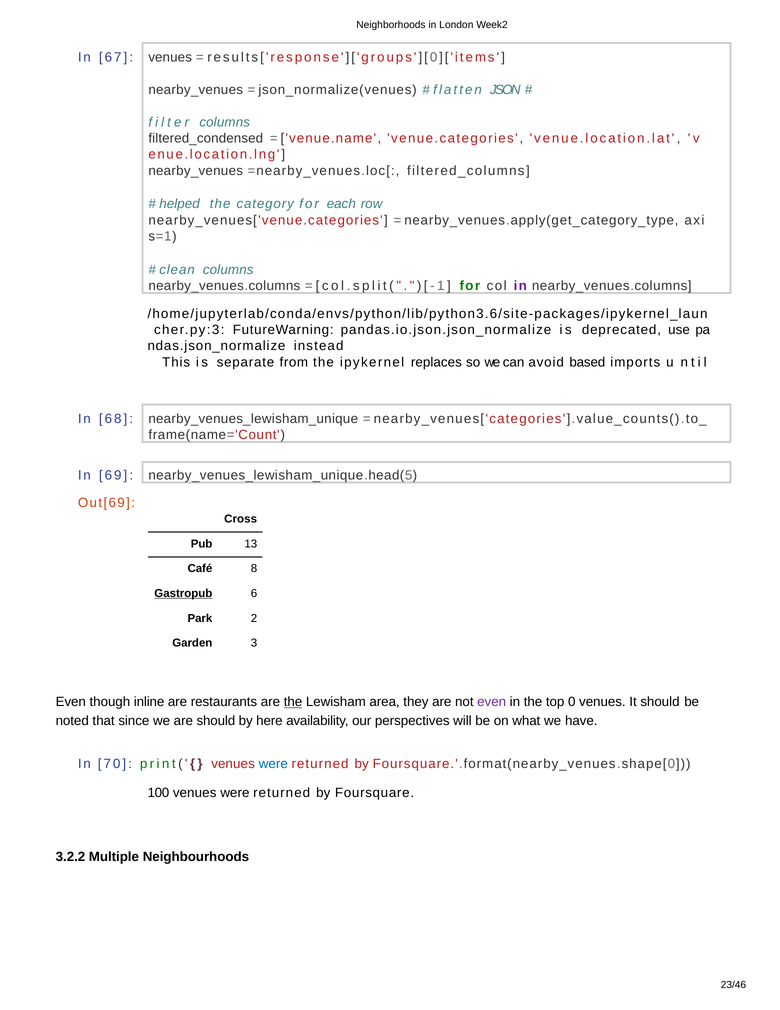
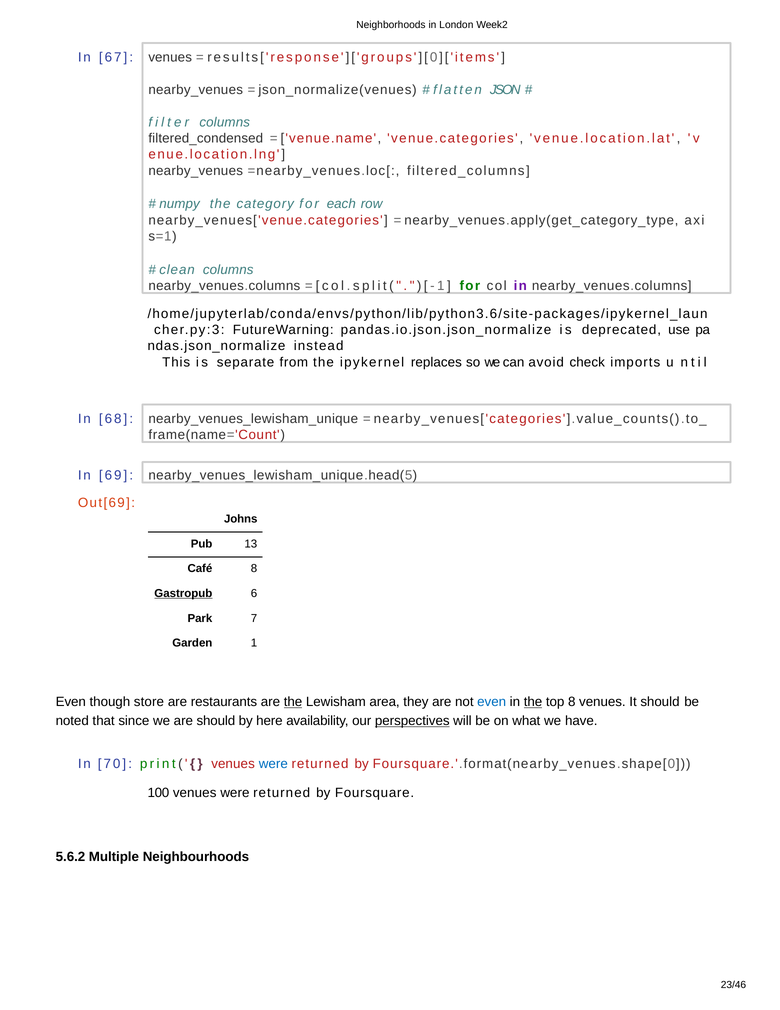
helped: helped -> numpy (180, 204)
based: based -> check (587, 362)
Cross: Cross -> Johns (241, 519)
2: 2 -> 7 (254, 618)
3: 3 -> 1 (254, 642)
inline: inline -> store (149, 702)
even colour: purple -> blue (492, 702)
the underline: none -> present (533, 702)
top 0: 0 -> 8 (572, 702)
perspectives underline: none -> present (412, 721)
3.2.2: 3.2.2 -> 5.6.2 (70, 856)
